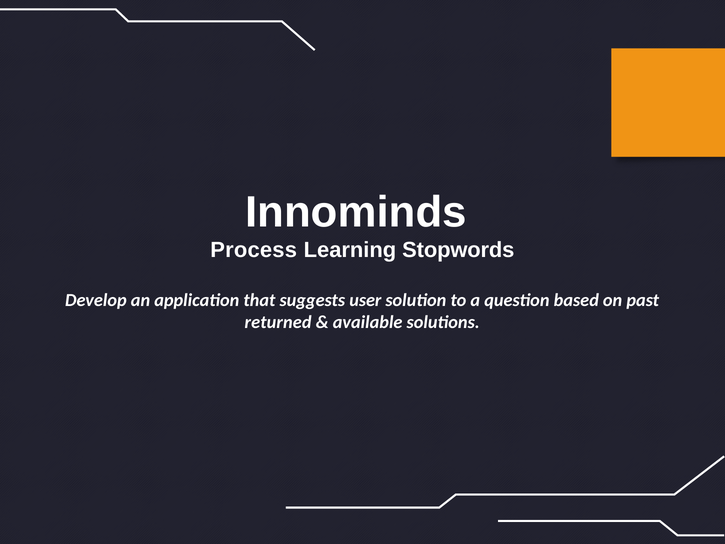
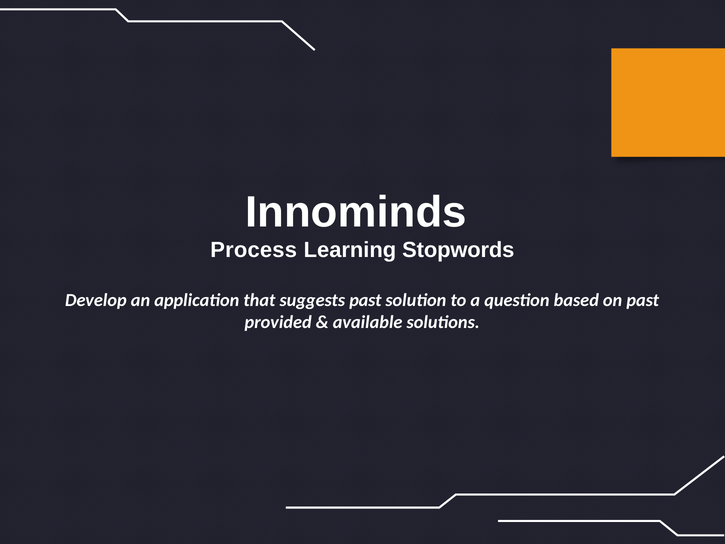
suggests user: user -> past (365, 300)
returned: returned -> provided (278, 322)
